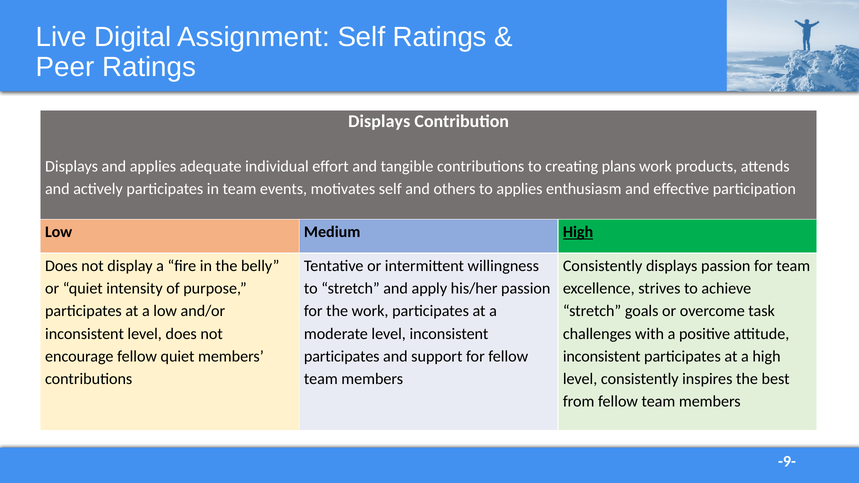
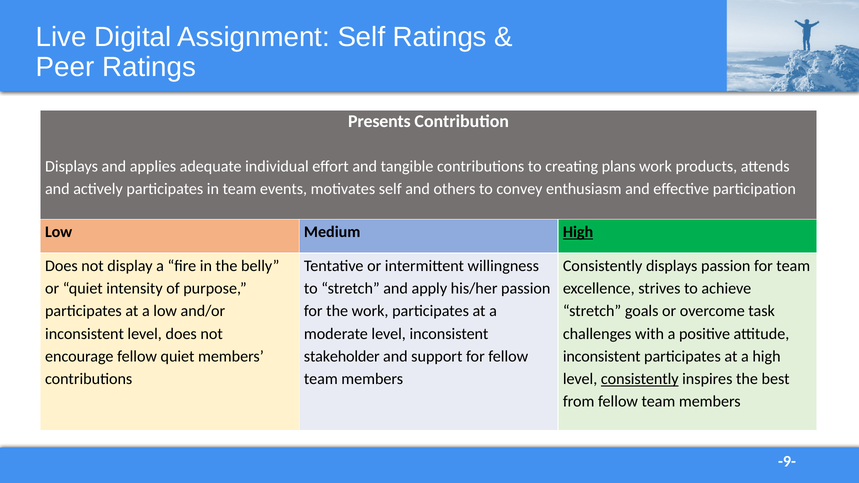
Displays: Displays -> Presents (379, 121)
to applies: applies -> convey (519, 189)
participates: participates -> stakeholder (342, 356)
consistently underline: none -> present (640, 379)
